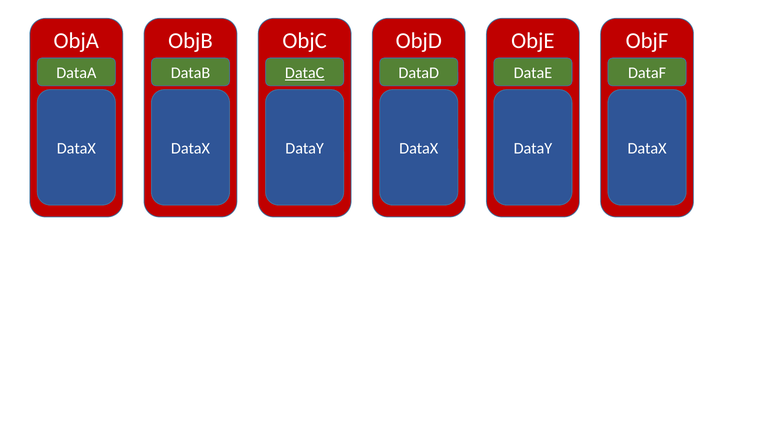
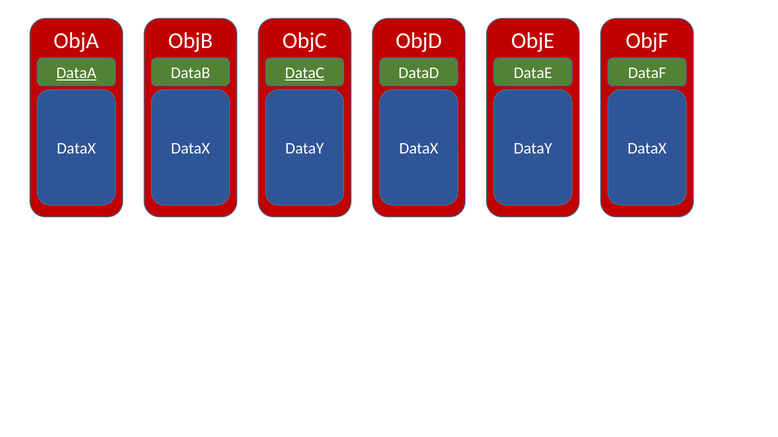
DataA underline: none -> present (76, 73)
